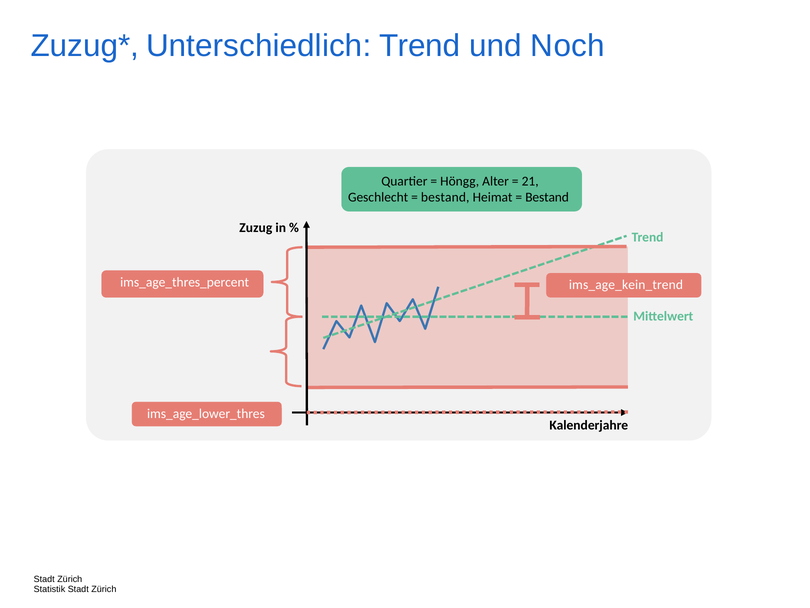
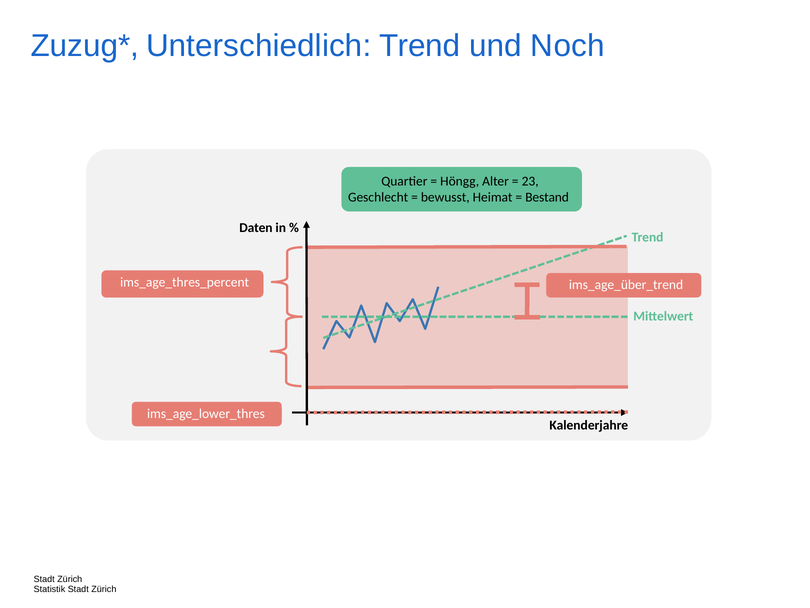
21: 21 -> 23 (530, 181)
bestand: bestand -> bewusst (445, 197)
Zuzug: Zuzug -> Daten (256, 227)
ims_age_kein_trend: ims_age_kein_trend -> ims_age_über_trend (626, 285)
